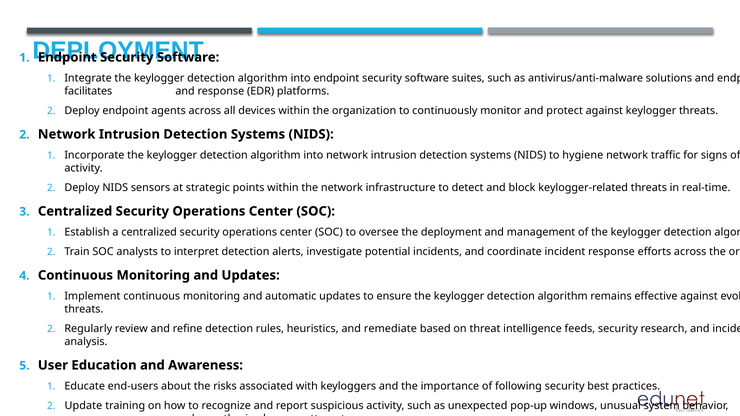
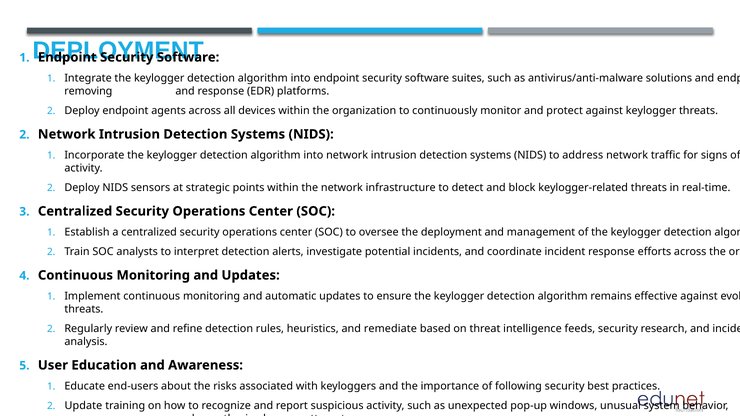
facilitates: facilitates -> removing (88, 91)
hygiene: hygiene -> address (583, 155)
